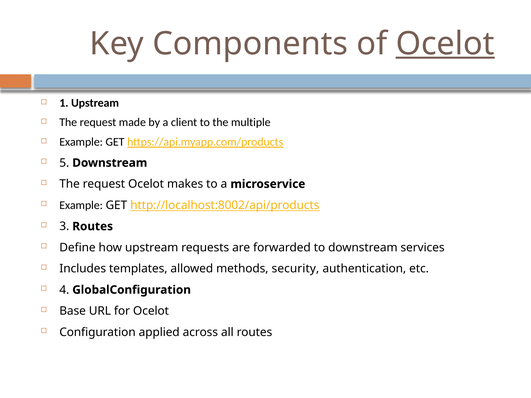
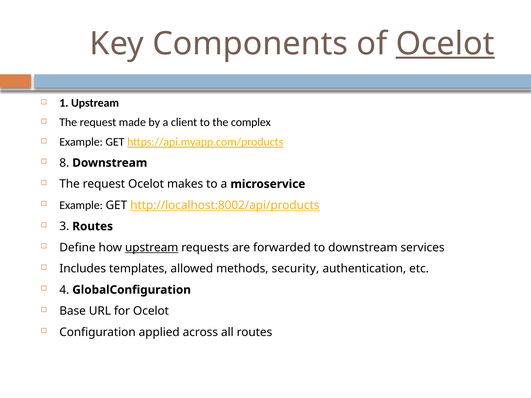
multiple: multiple -> complex (251, 122)
5: 5 -> 8 (64, 163)
upstream underline: none -> present (152, 248)
